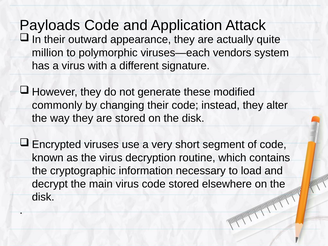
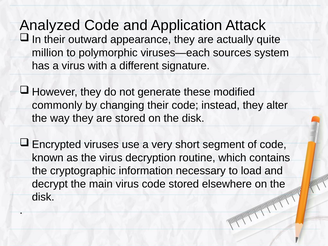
Payloads: Payloads -> Analyzed (50, 25)
vendors: vendors -> sources (232, 53)
